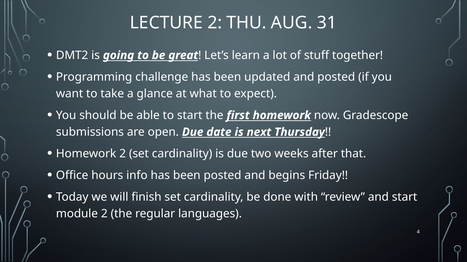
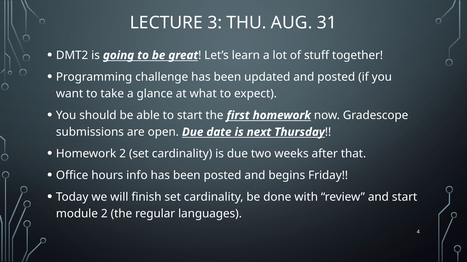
LECTURE 2: 2 -> 3 (215, 23)
